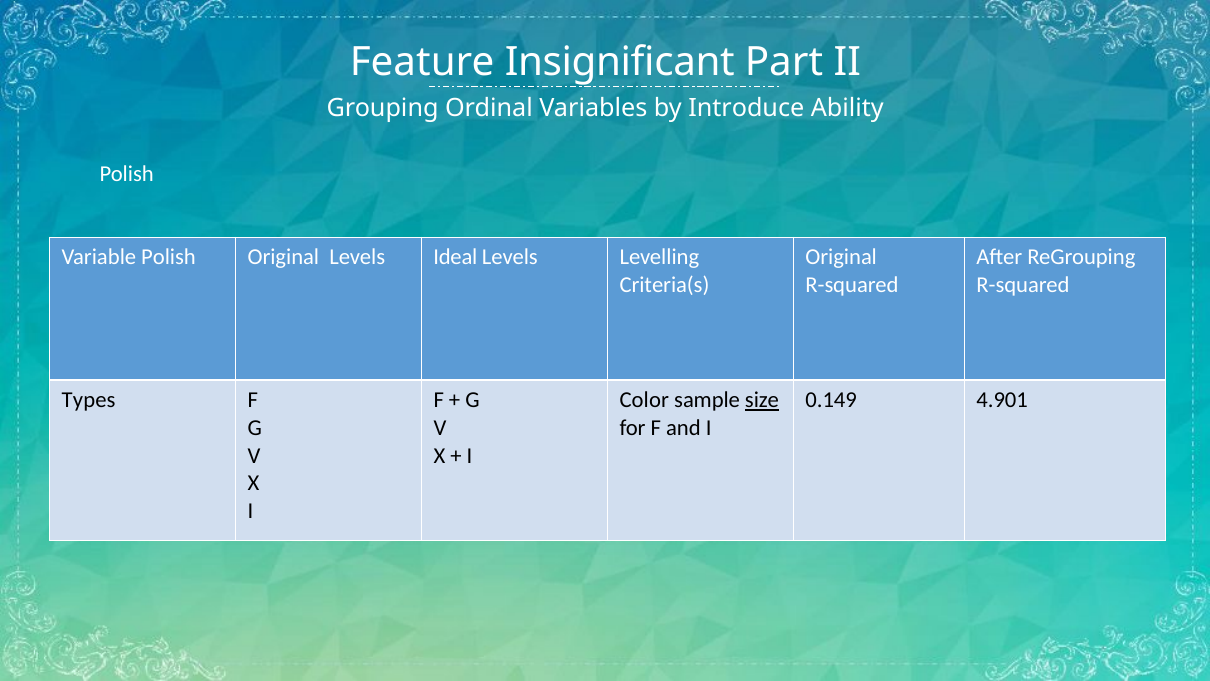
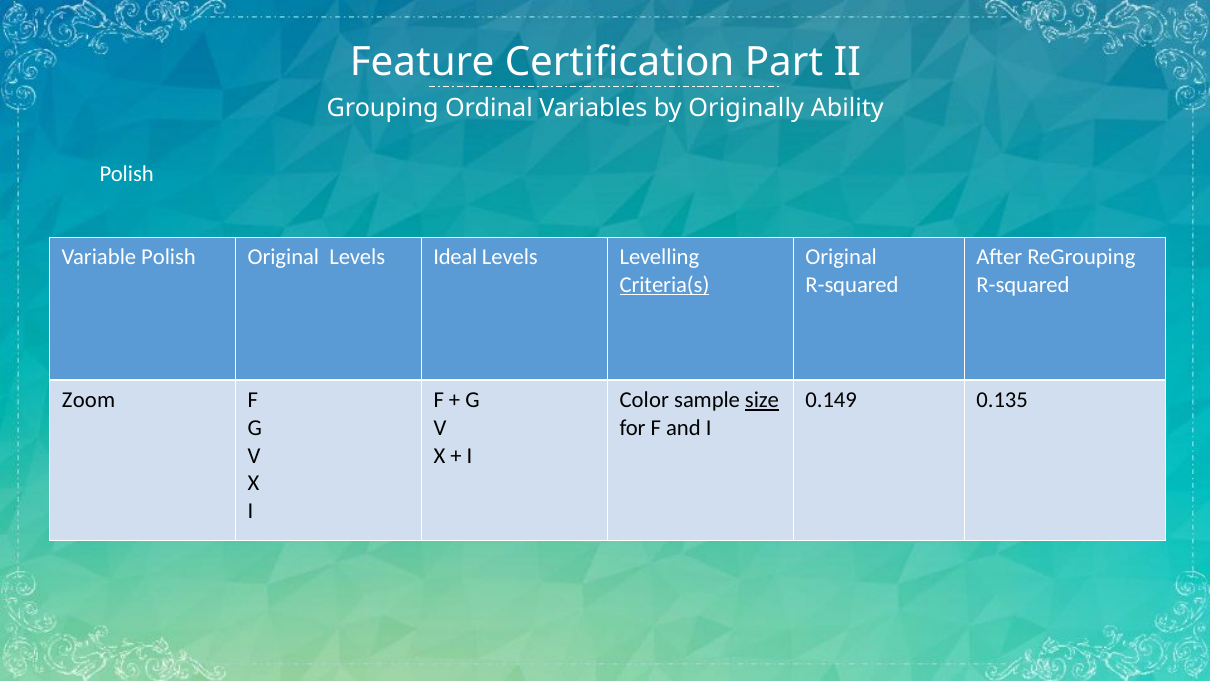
Insignificant: Insignificant -> Certification (620, 63)
Introduce: Introduce -> Originally (746, 108)
Criteria(s underline: none -> present (664, 285)
Types: Types -> Zoom (89, 400)
4.901: 4.901 -> 0.135 (1002, 400)
